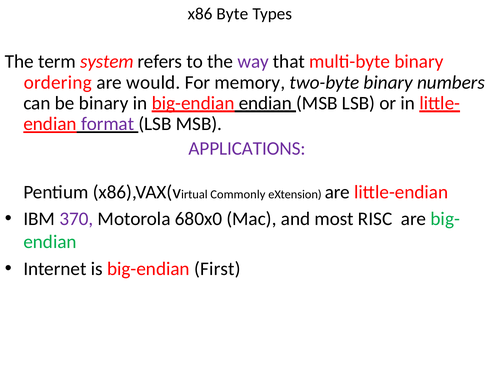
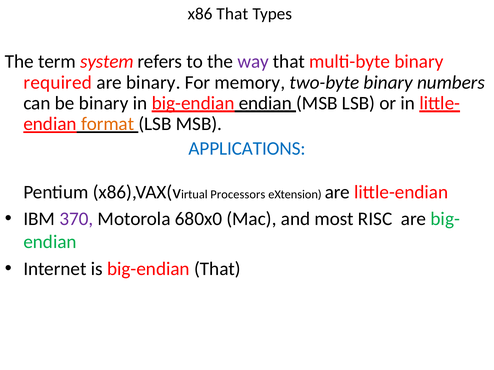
x86 Byte: Byte -> That (232, 14)
ordering: ordering -> required (58, 83)
are would: would -> binary (153, 83)
format colour: purple -> orange (108, 124)
APPLICATIONS colour: purple -> blue (247, 149)
Commonly: Commonly -> Processors (238, 195)
big-endian First: First -> That (217, 269)
